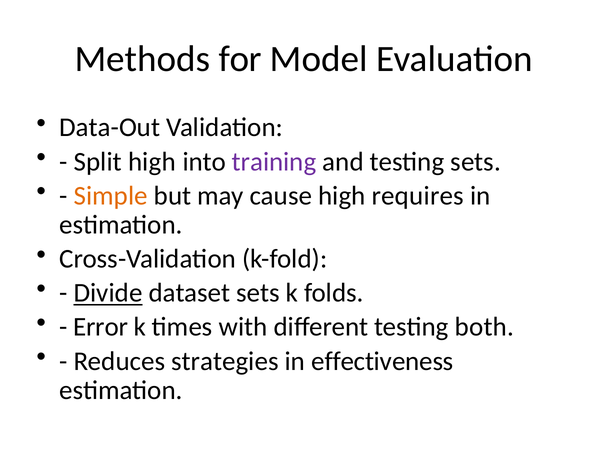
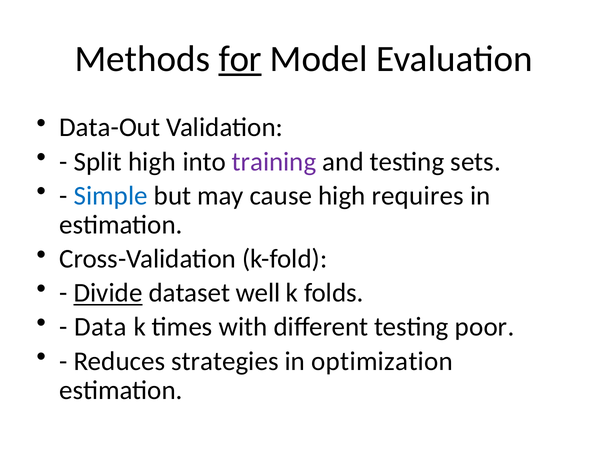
for underline: none -> present (240, 59)
Simple colour: orange -> blue (111, 196)
dataset sets: sets -> well (258, 293)
Error: Error -> Data (100, 327)
both: both -> poor (485, 327)
effectiveness: effectiveness -> optimization (382, 361)
